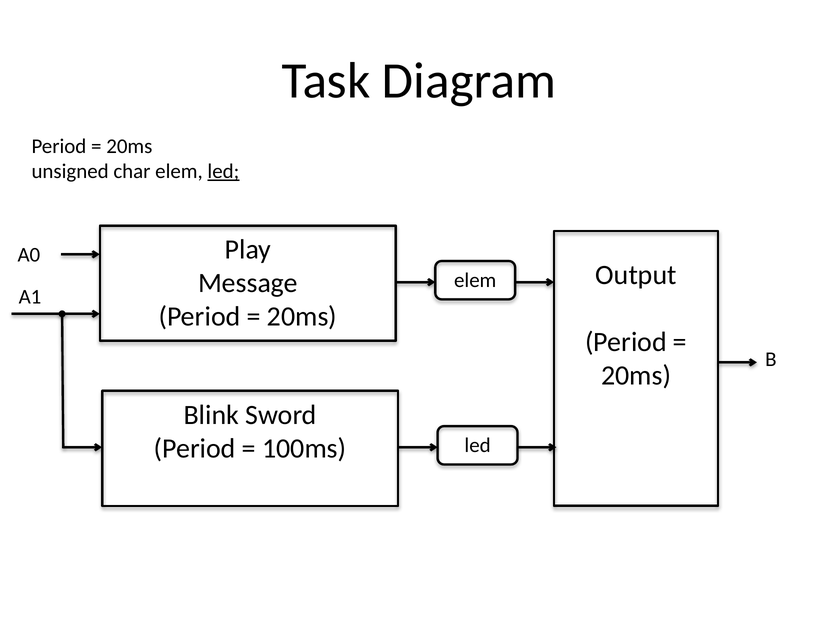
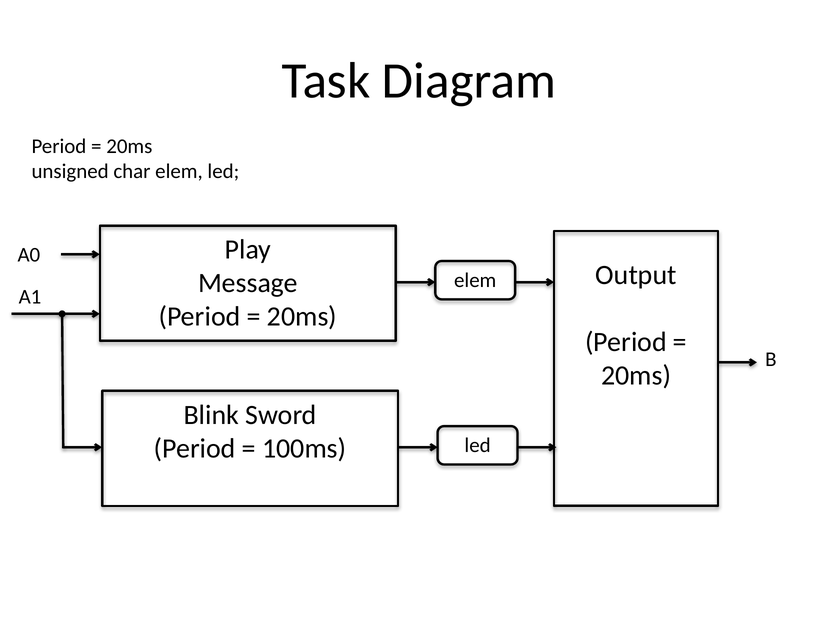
led underline: present -> none (223, 171)
